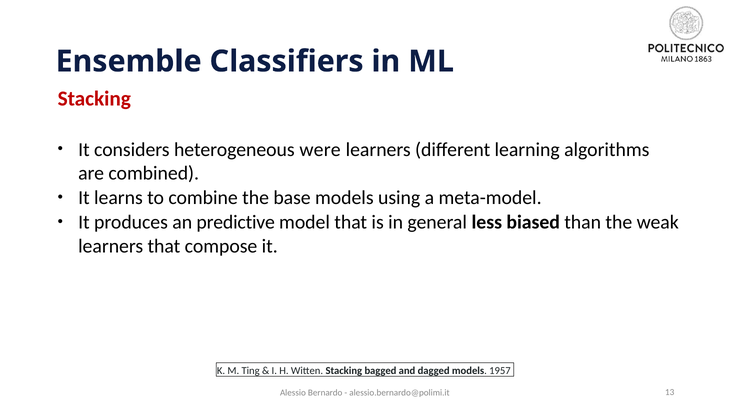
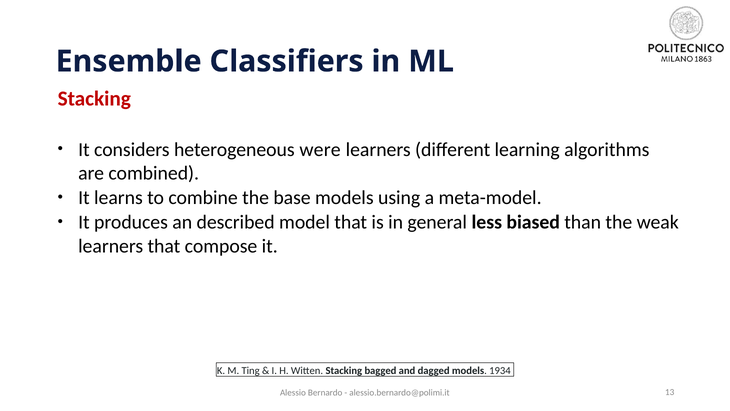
predictive: predictive -> described (236, 222)
1957: 1957 -> 1934 (500, 370)
